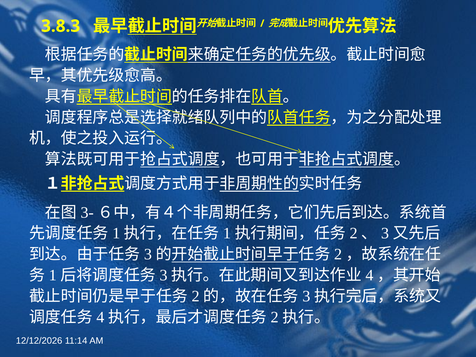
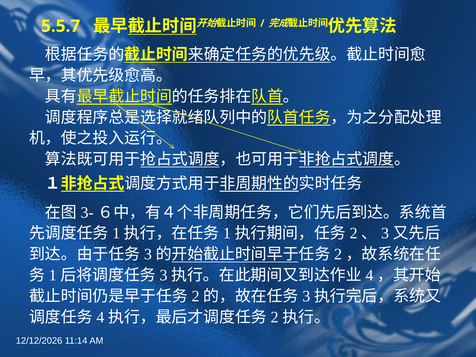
3.8.3: 3.8.3 -> 5.5.7 (61, 26)
